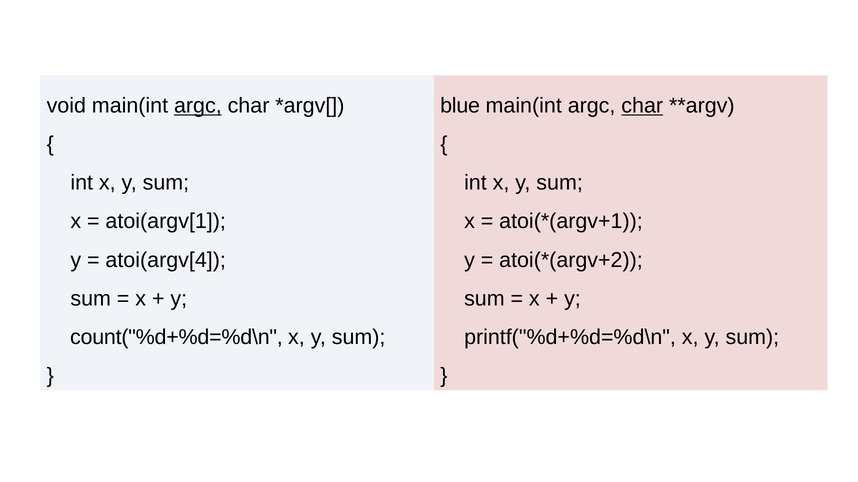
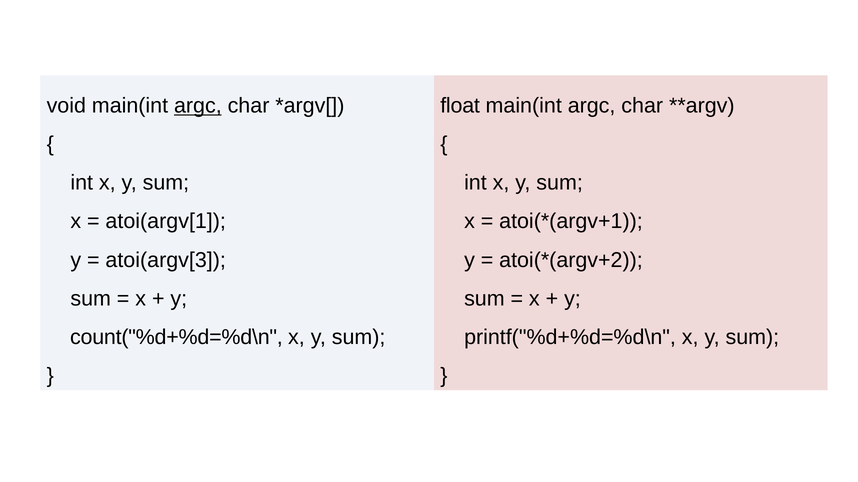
blue: blue -> float (460, 106)
char underline: present -> none (642, 106)
atoi(argv[4: atoi(argv[4 -> atoi(argv[3 (166, 260)
